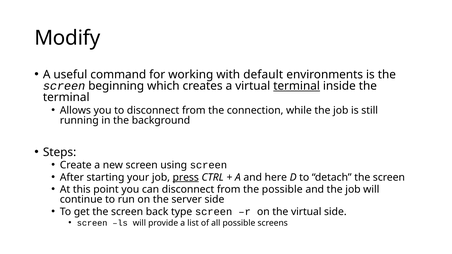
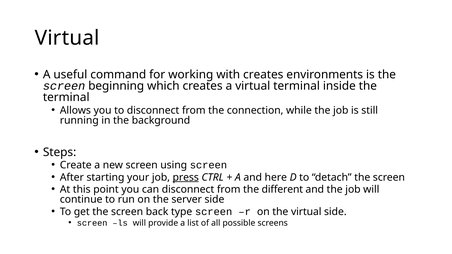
Modify: Modify -> Virtual (67, 38)
with default: default -> creates (263, 75)
terminal underline: present -> none (297, 86)
the possible: possible -> different (282, 190)
